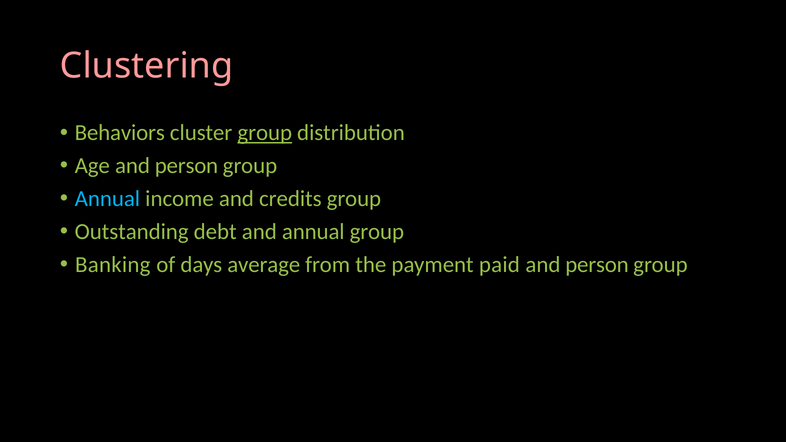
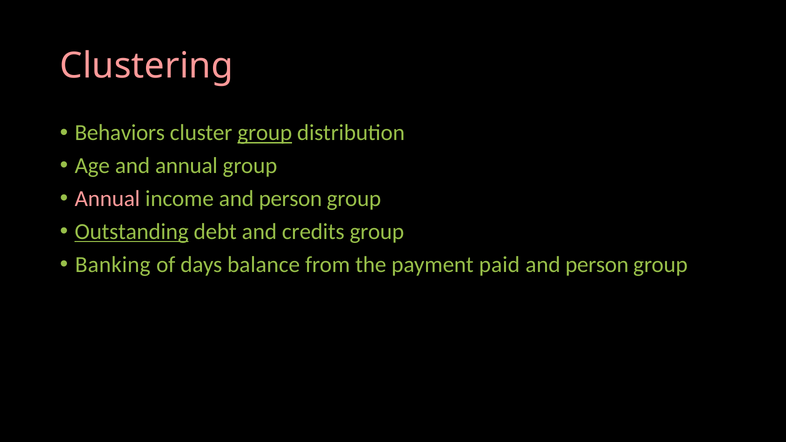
Age and person: person -> annual (186, 166)
Annual colour: light blue -> pink (107, 199)
income and credits: credits -> person (290, 199)
Outstanding underline: none -> present (132, 232)
and annual: annual -> credits (313, 232)
average: average -> balance (264, 265)
